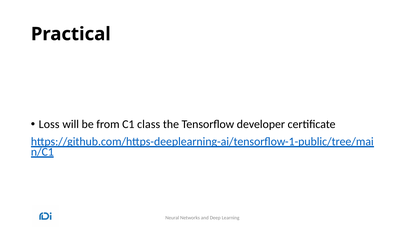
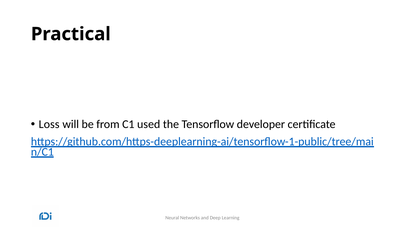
class: class -> used (149, 124)
